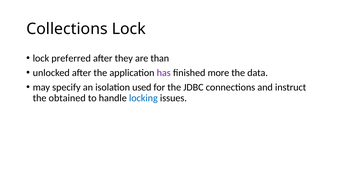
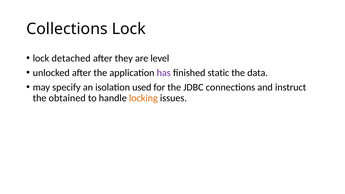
preferred: preferred -> detached (71, 58)
than: than -> level (160, 58)
more: more -> static (218, 73)
locking colour: blue -> orange (143, 98)
